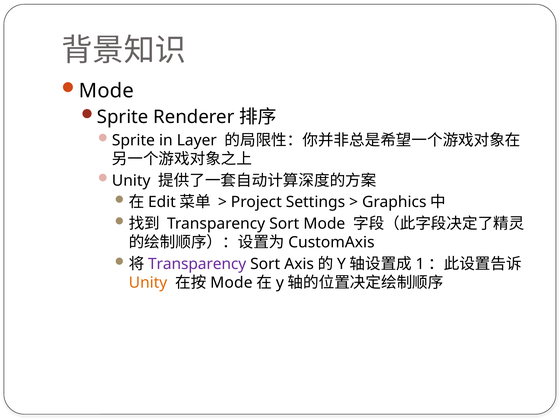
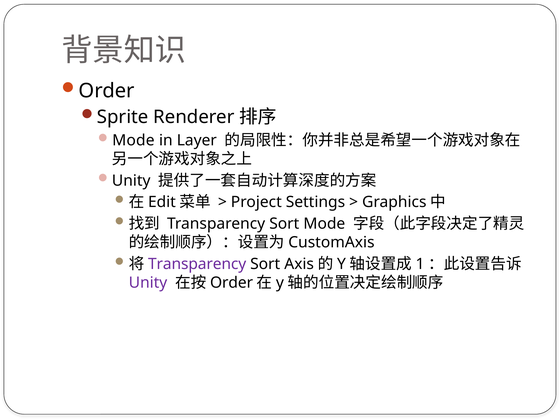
Mode: Mode -> Order (107, 91)
Sprite: Sprite -> Mode (133, 140)
Unity colour: orange -> purple (148, 283)
Mode: Mode -> Order (232, 283)
